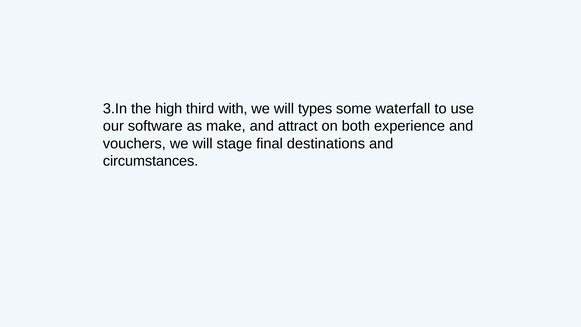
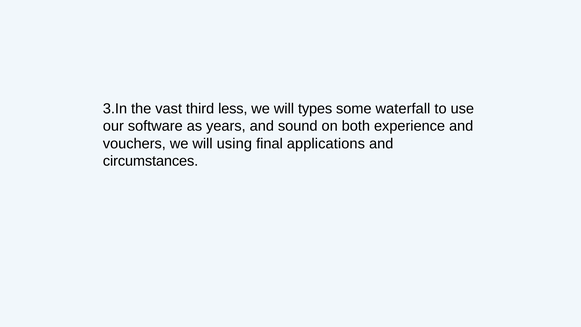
high: high -> vast (169, 109)
with: with -> less (233, 109)
make: make -> years (226, 126)
attract: attract -> sound (298, 126)
stage: stage -> using (234, 144)
destinations: destinations -> applications (326, 144)
